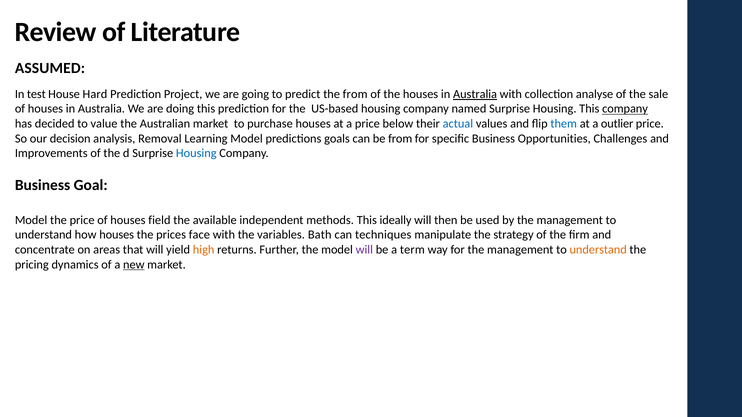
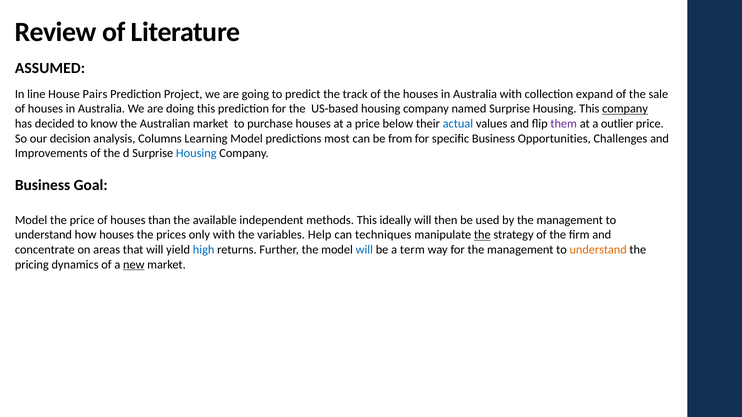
test: test -> line (36, 94)
Hard: Hard -> Pairs (95, 94)
the from: from -> track (355, 94)
Australia underline: present -> none (475, 94)
analyse: analyse -> expand (595, 94)
value: value -> know (104, 124)
them colour: blue -> purple (564, 124)
Removal: Removal -> Columns (160, 139)
goals: goals -> most (337, 139)
field: field -> than (160, 220)
face: face -> only (199, 235)
Bath: Bath -> Help (320, 235)
the underline: none -> present (482, 235)
high colour: orange -> blue (204, 250)
will colour: purple -> blue (364, 250)
